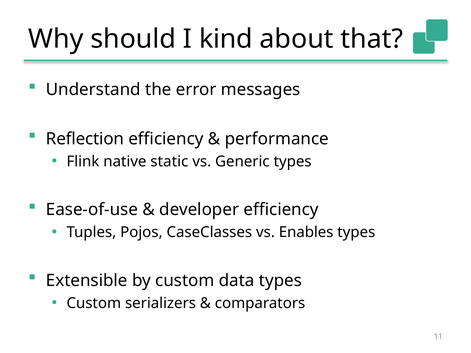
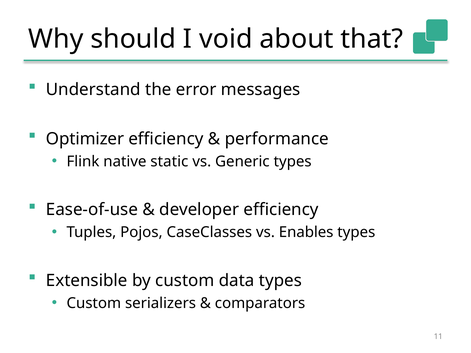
kind: kind -> void (226, 39)
Reflection: Reflection -> Optimizer (85, 139)
